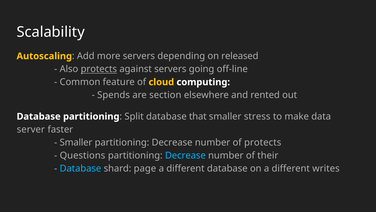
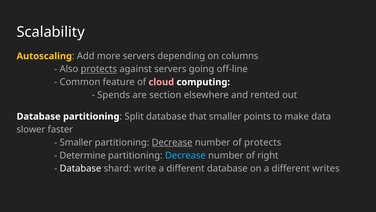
released: released -> columns (240, 56)
cloud colour: yellow -> pink (161, 82)
stress: stress -> points (257, 116)
server: server -> slower (31, 129)
Decrease underline: none -> present (172, 142)
Questions: Questions -> Determine (83, 155)
their: their -> right (268, 155)
Database colour: light blue -> white (80, 168)
page: page -> write (145, 168)
